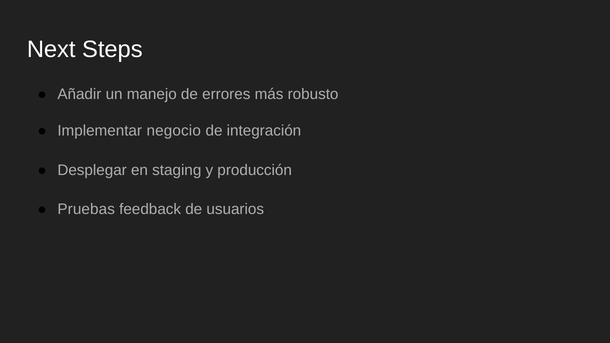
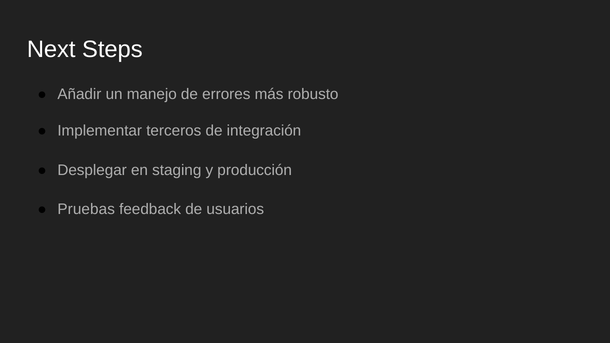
negocio: negocio -> terceros (174, 131)
